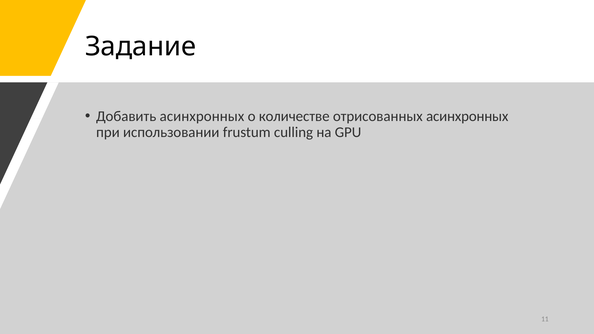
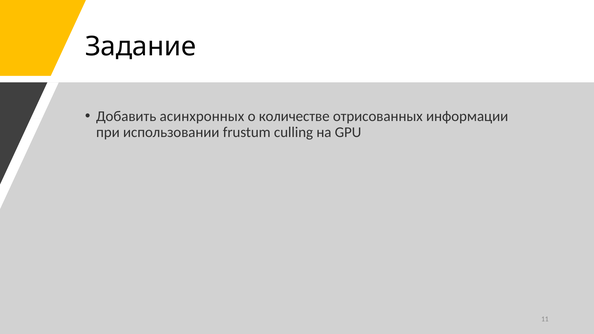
отрисованных асинхронных: асинхронных -> информации (467, 116)
